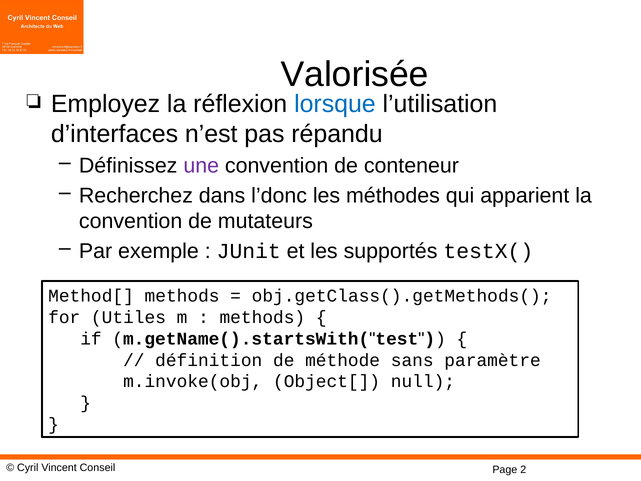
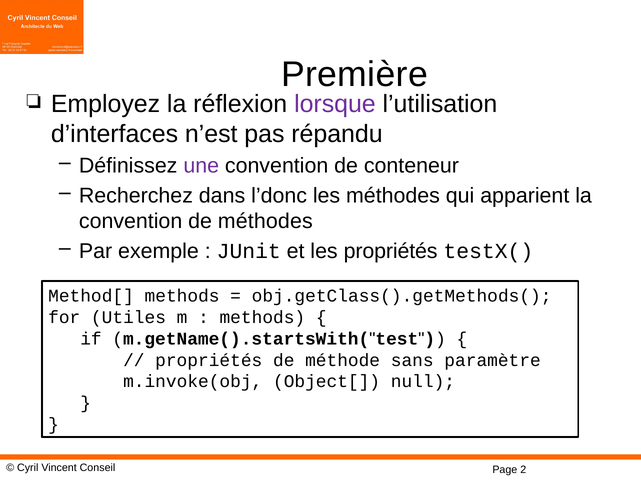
Valorisée: Valorisée -> Première (354, 75)
lorsque colour: blue -> purple (335, 104)
de mutateurs: mutateurs -> méthodes (265, 221)
les supportés: supportés -> propriétés (391, 251)
définition: définition -> propriétés (209, 360)
